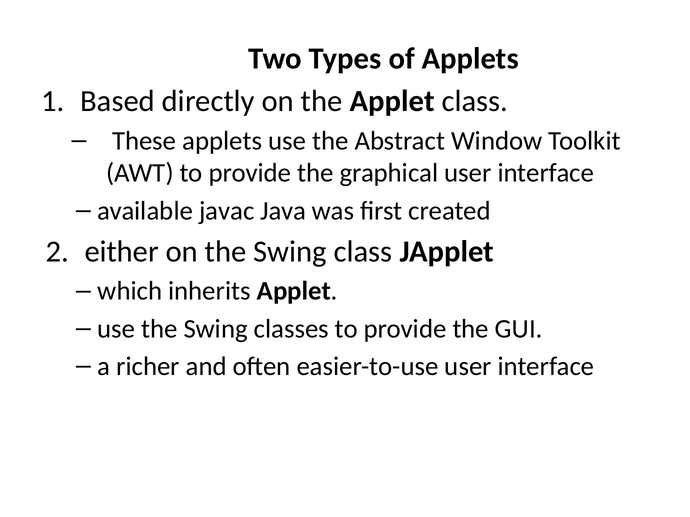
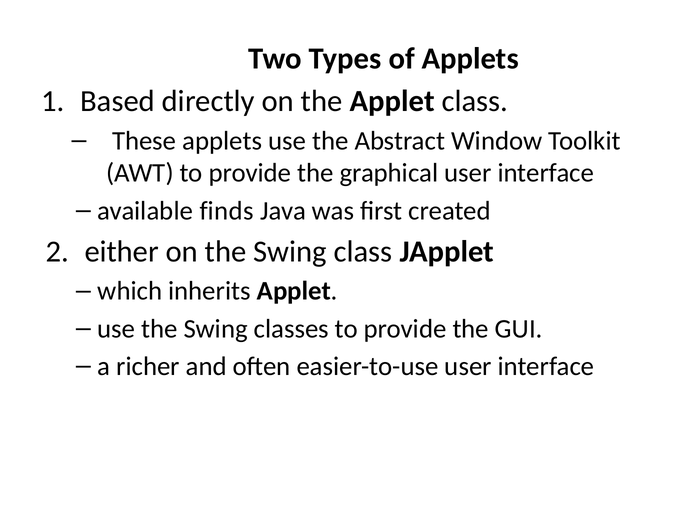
javac: javac -> finds (227, 211)
